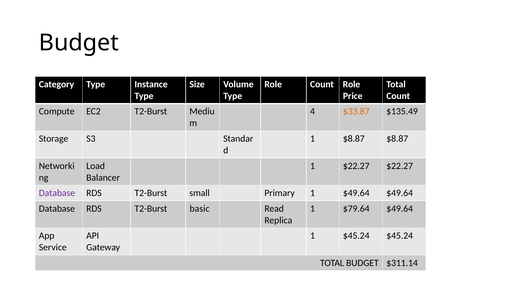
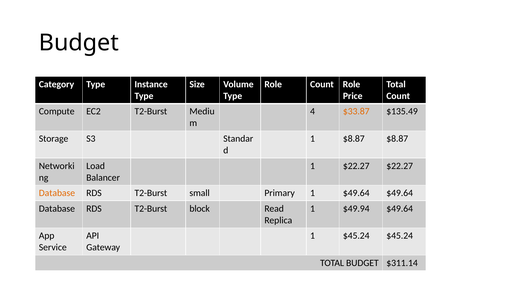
Database colour: purple -> orange (57, 193)
basic: basic -> block (200, 208)
$79.64: $79.64 -> $49.94 (356, 208)
